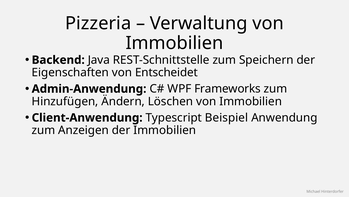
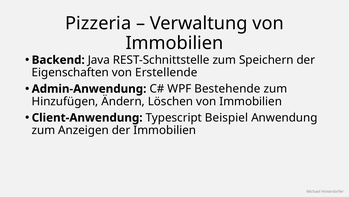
Entscheidet: Entscheidet -> Erstellende (166, 72)
Frameworks: Frameworks -> Bestehende (227, 89)
